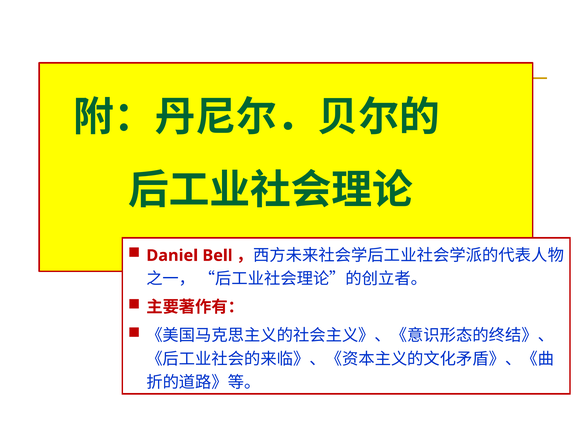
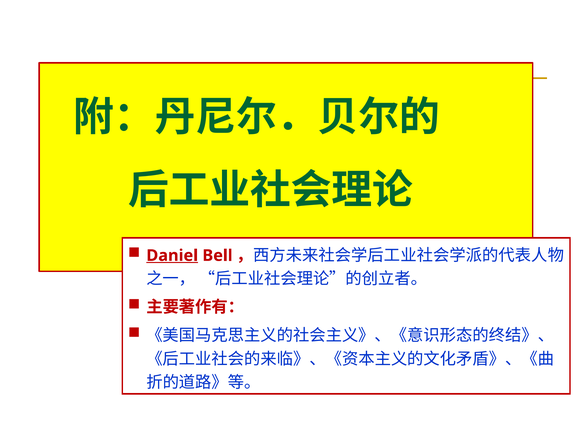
Daniel underline: none -> present (172, 256)
